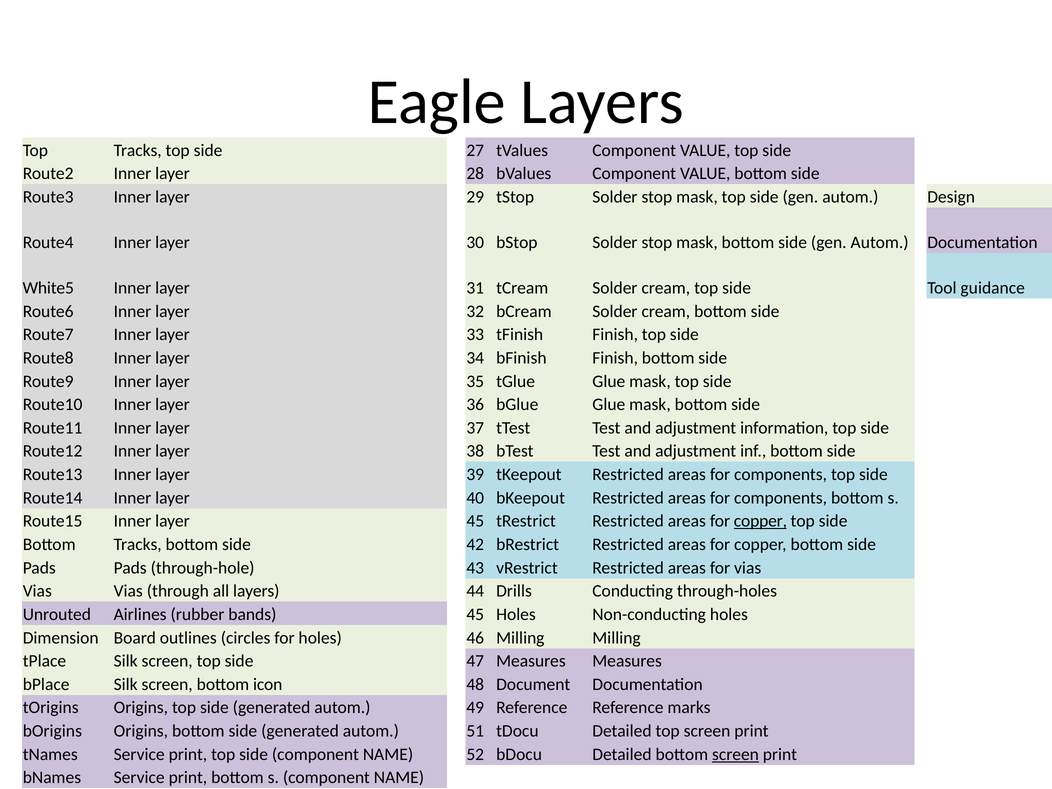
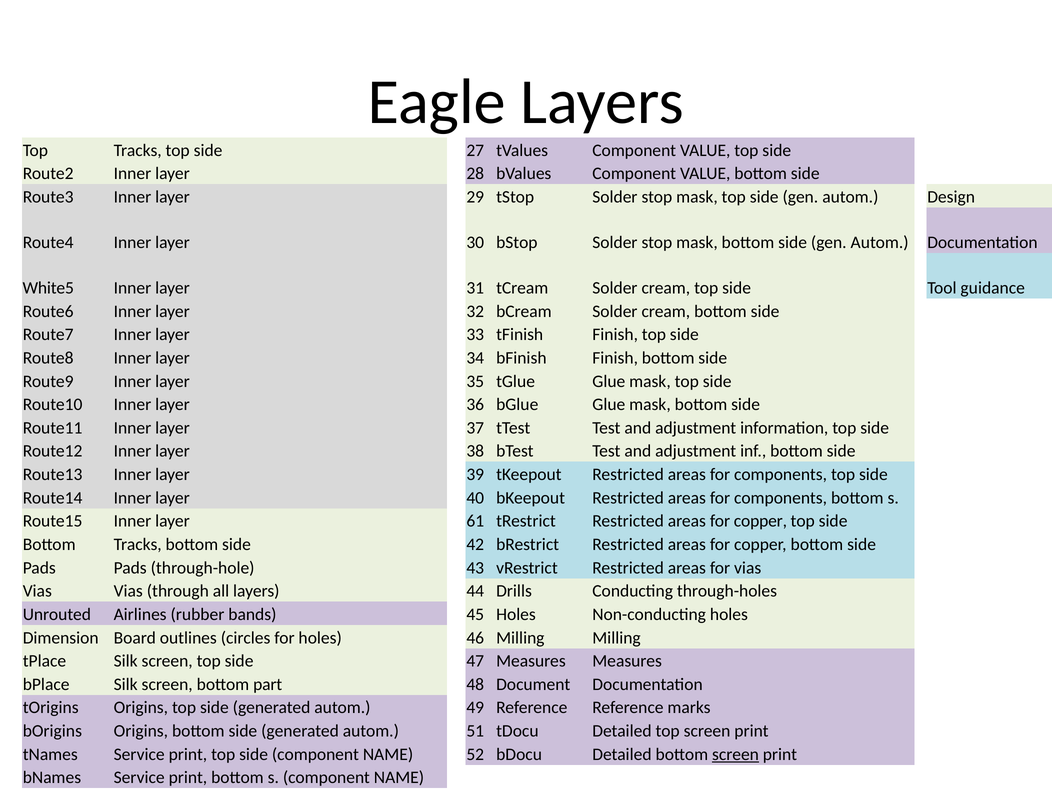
layer 45: 45 -> 61 (475, 521)
copper underline: present -> none (760, 521)
icon: icon -> part (268, 684)
